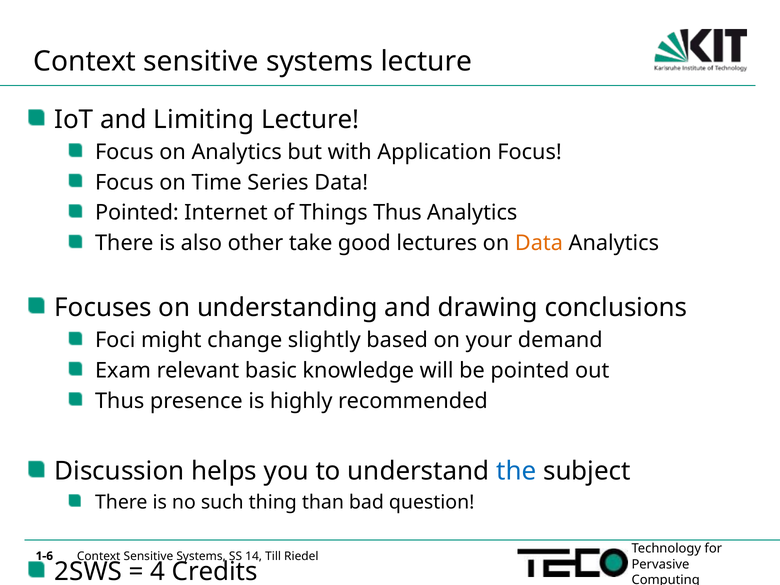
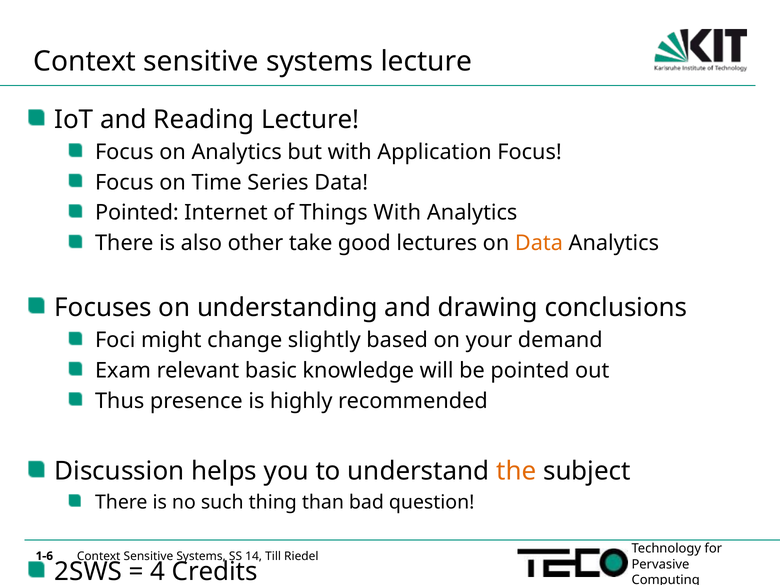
Limiting: Limiting -> Reading (204, 120)
Things Thus: Thus -> With (397, 213)
the colour: blue -> orange (516, 471)
